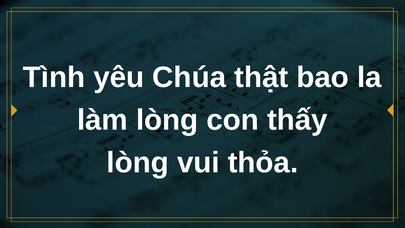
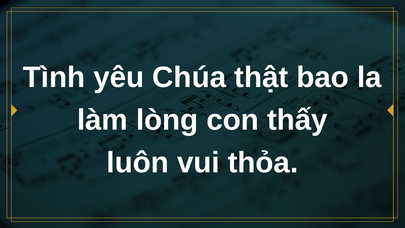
lòng: lòng -> luôn (138, 163)
